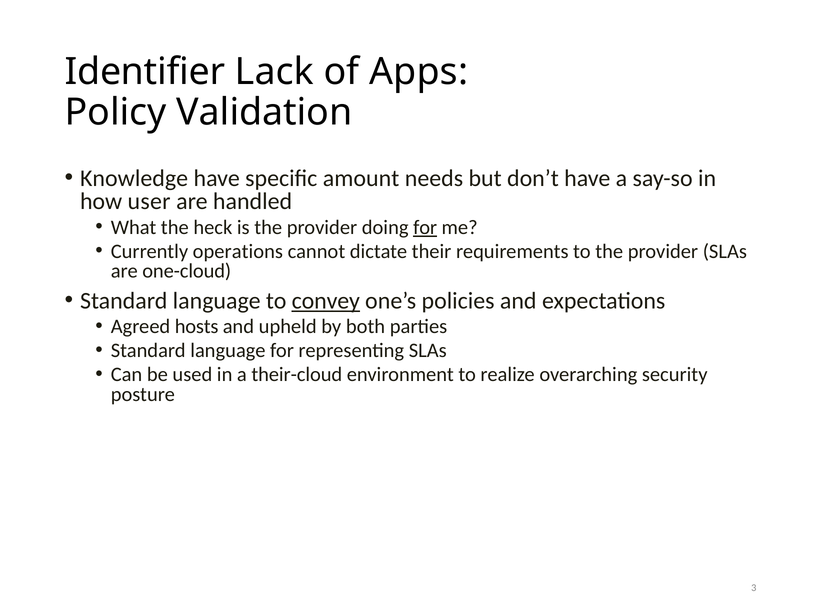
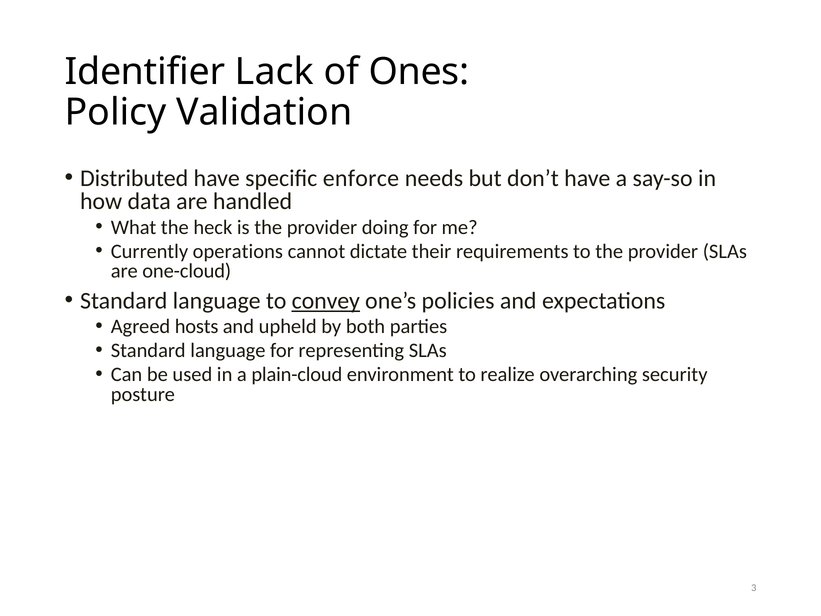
Apps: Apps -> Ones (419, 72)
Knowledge: Knowledge -> Distributed (134, 179)
amount: amount -> enforce (361, 179)
user: user -> data (149, 201)
for underline: present -> none (425, 227)
their-cloud: their-cloud -> plain-cloud (297, 374)
